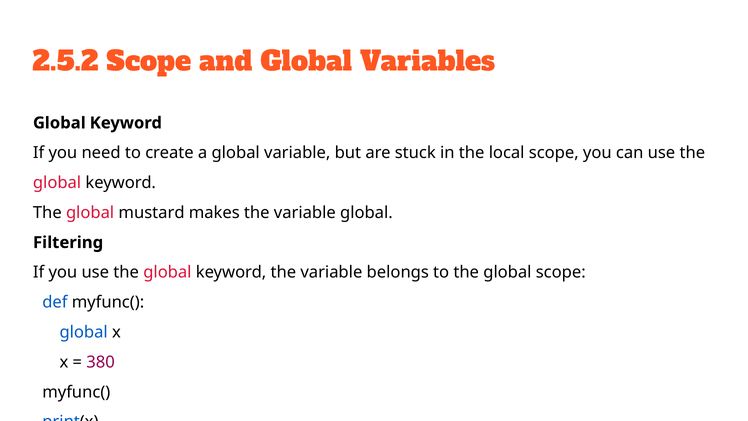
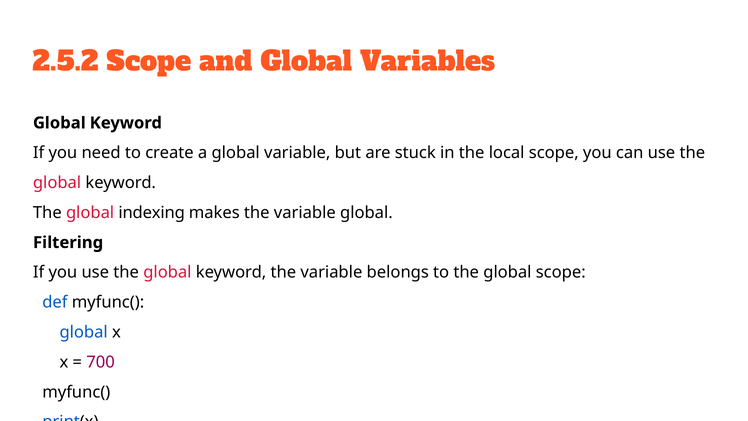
mustard: mustard -> indexing (152, 212)
380: 380 -> 700 (101, 362)
